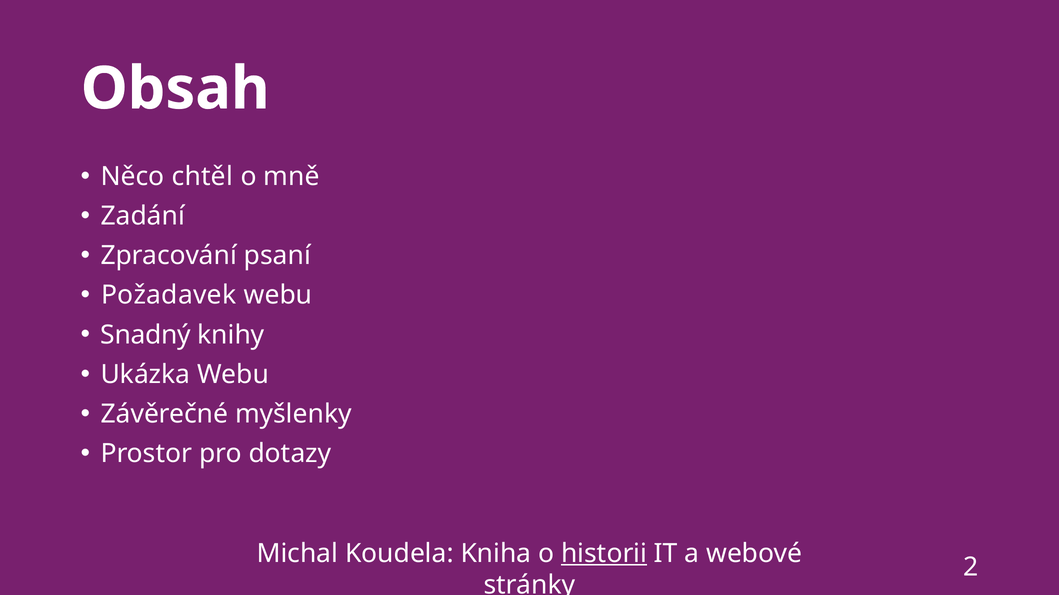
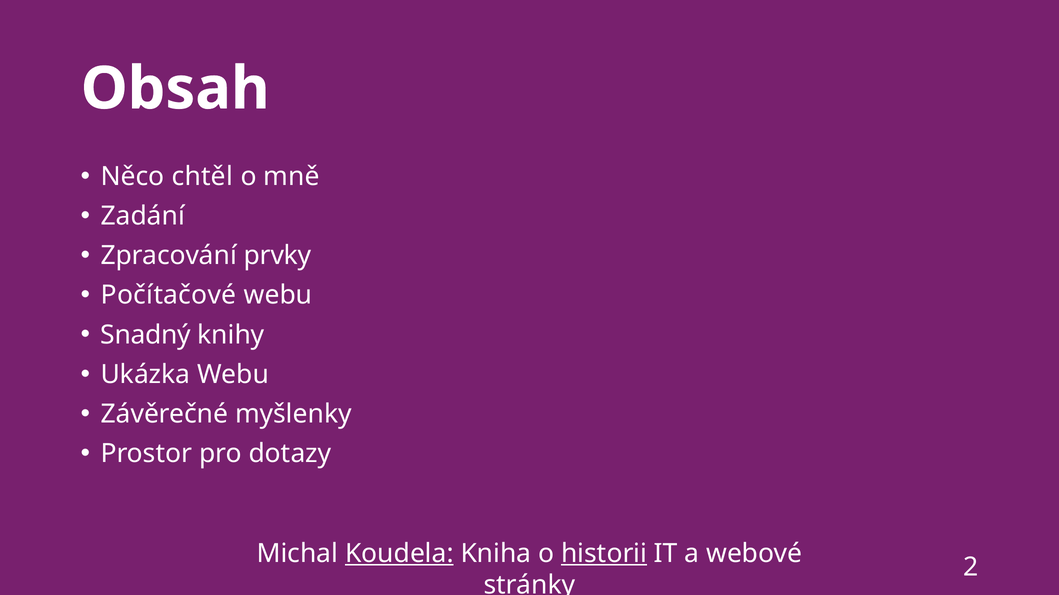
psaní: psaní -> prvky (277, 256)
Požadavek: Požadavek -> Počítačové (169, 296)
Koudela underline: none -> present (399, 554)
